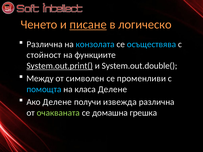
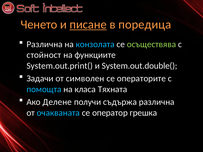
логическо: логическо -> поредица (145, 25)
осъществява colour: light blue -> light green (151, 44)
System.out.print( underline: present -> none (60, 66)
Между: Между -> Задачи (40, 79)
променливи: променливи -> операторите (141, 79)
класа Делене: Делене -> Тяхната (113, 89)
извежда: извежда -> съдържа (120, 102)
очакваната colour: light green -> light blue (58, 113)
домашна: домашна -> оператор (110, 113)
